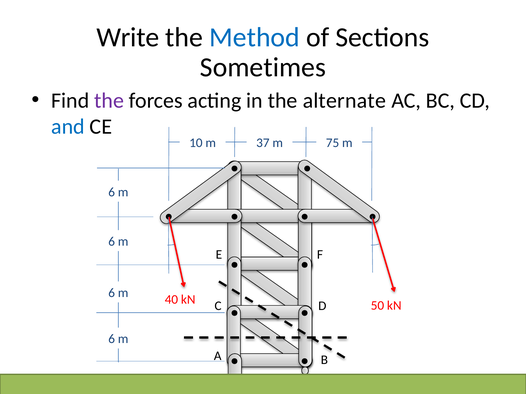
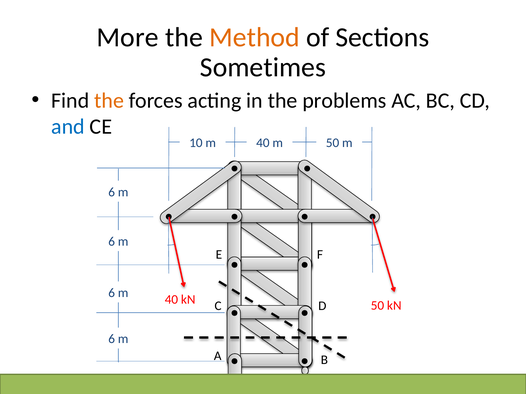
Write: Write -> More (128, 37)
Method colour: blue -> orange (255, 37)
the colour: purple -> orange (109, 101)
alternate: alternate -> problems (344, 101)
10 m 37: 37 -> 40 (263, 143)
75: 75 -> 50 (333, 143)
